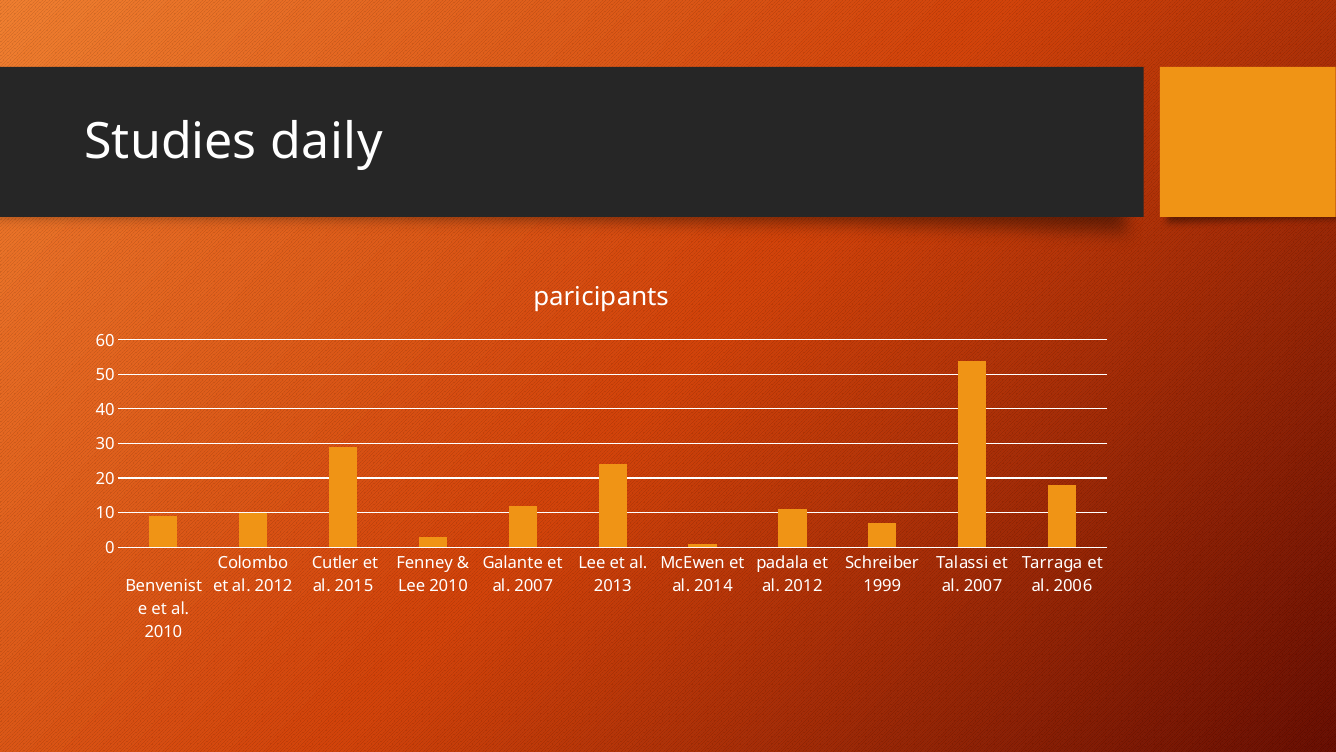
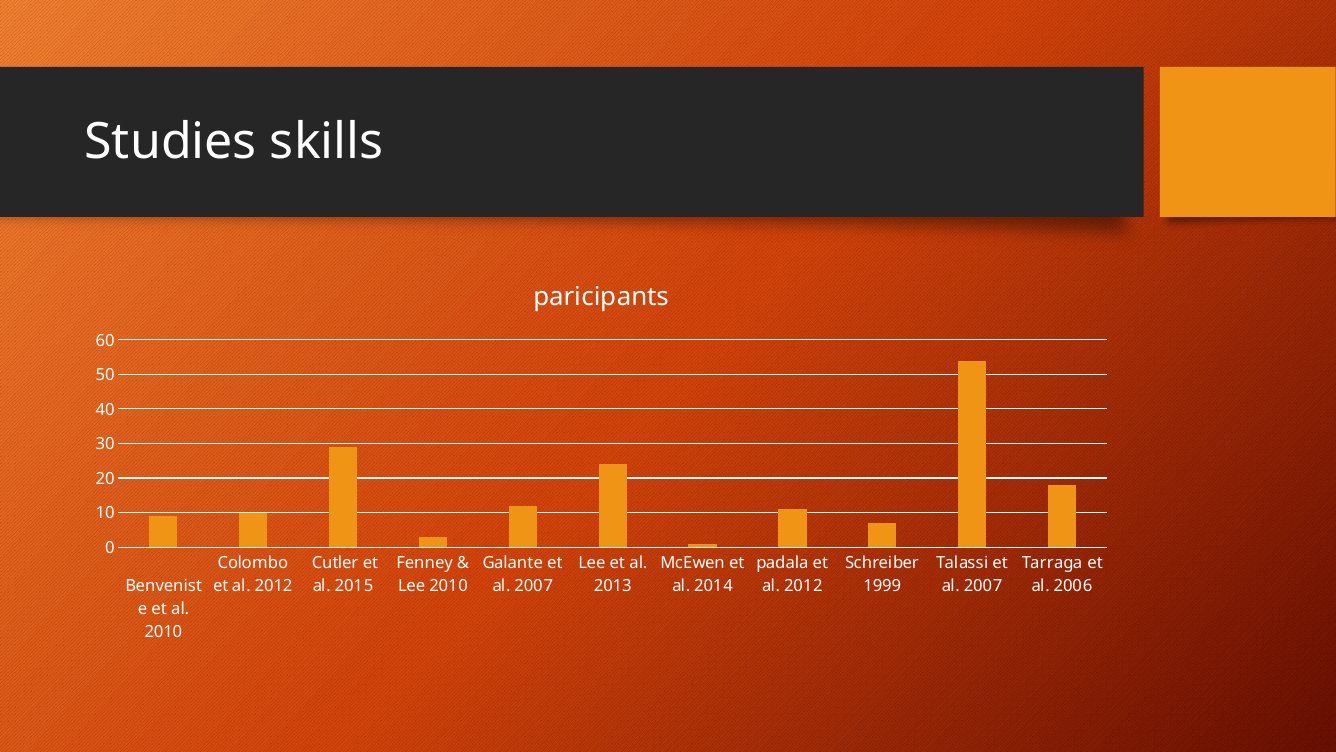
daily: daily -> skills (327, 141)
